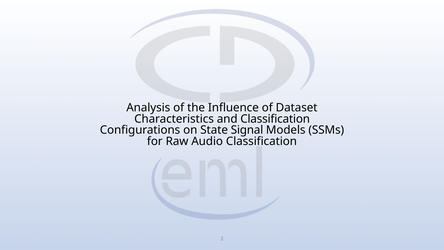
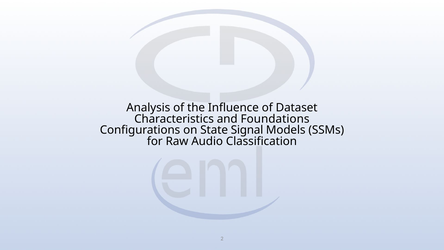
and Classification: Classification -> Foundations (275, 119)
